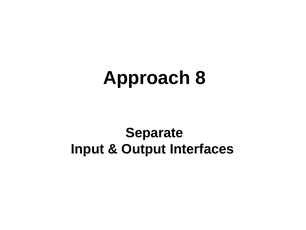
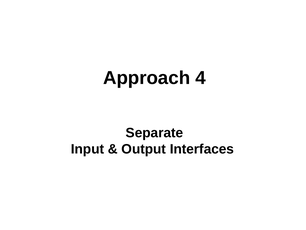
8: 8 -> 4 (201, 78)
